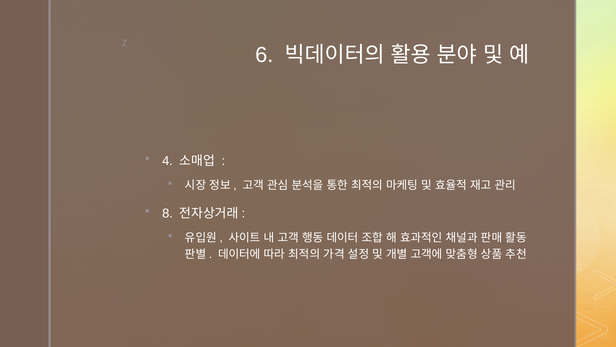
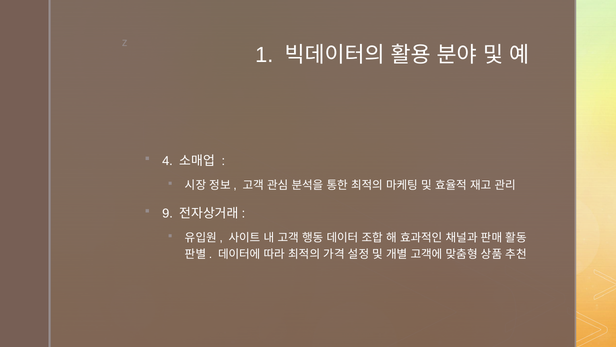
6: 6 -> 1 (264, 55)
8: 8 -> 9 (167, 213)
